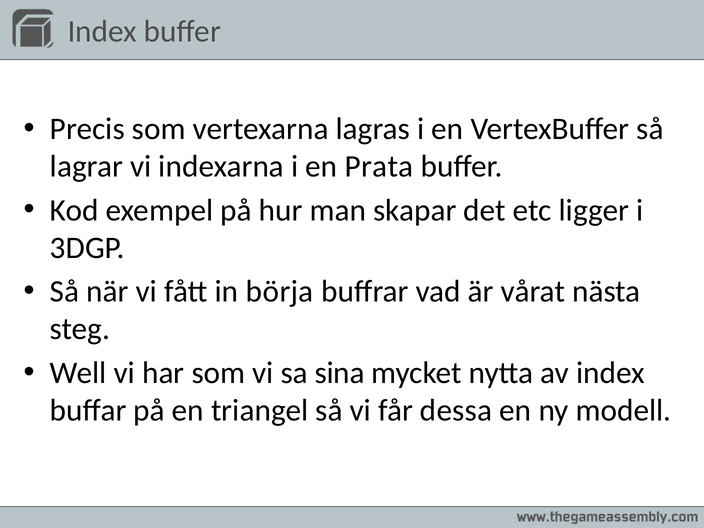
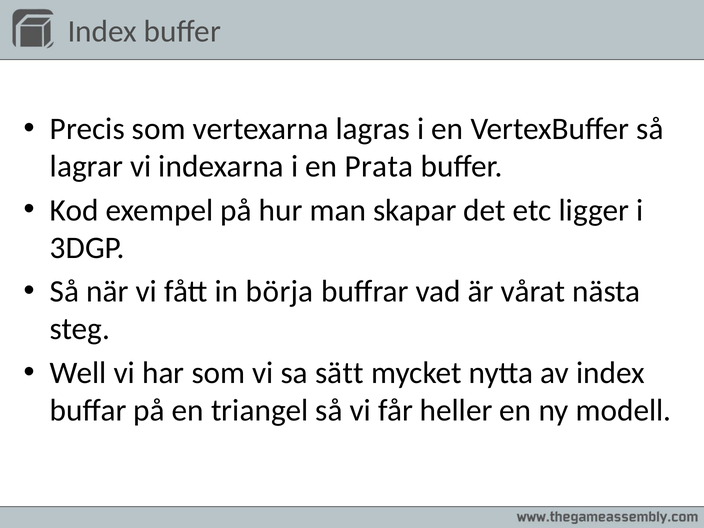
sina: sina -> sätt (339, 373)
dessa: dessa -> heller (456, 410)
